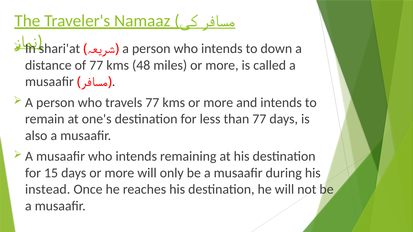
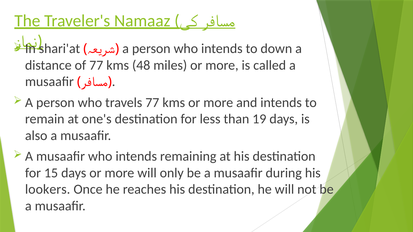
than 77: 77 -> 19 (259, 119)
instead: instead -> lookers (48, 190)
